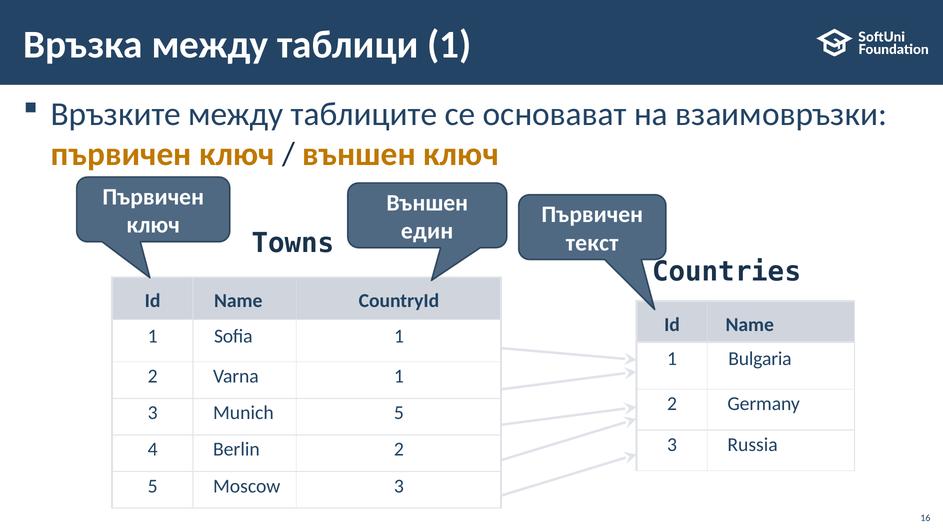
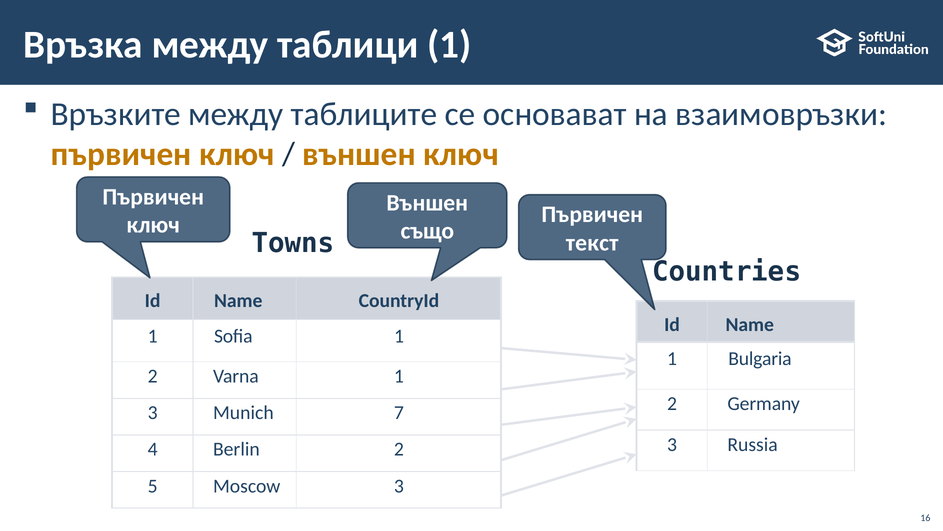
един: един -> също (427, 231)
Munich 5: 5 -> 7 (399, 412)
